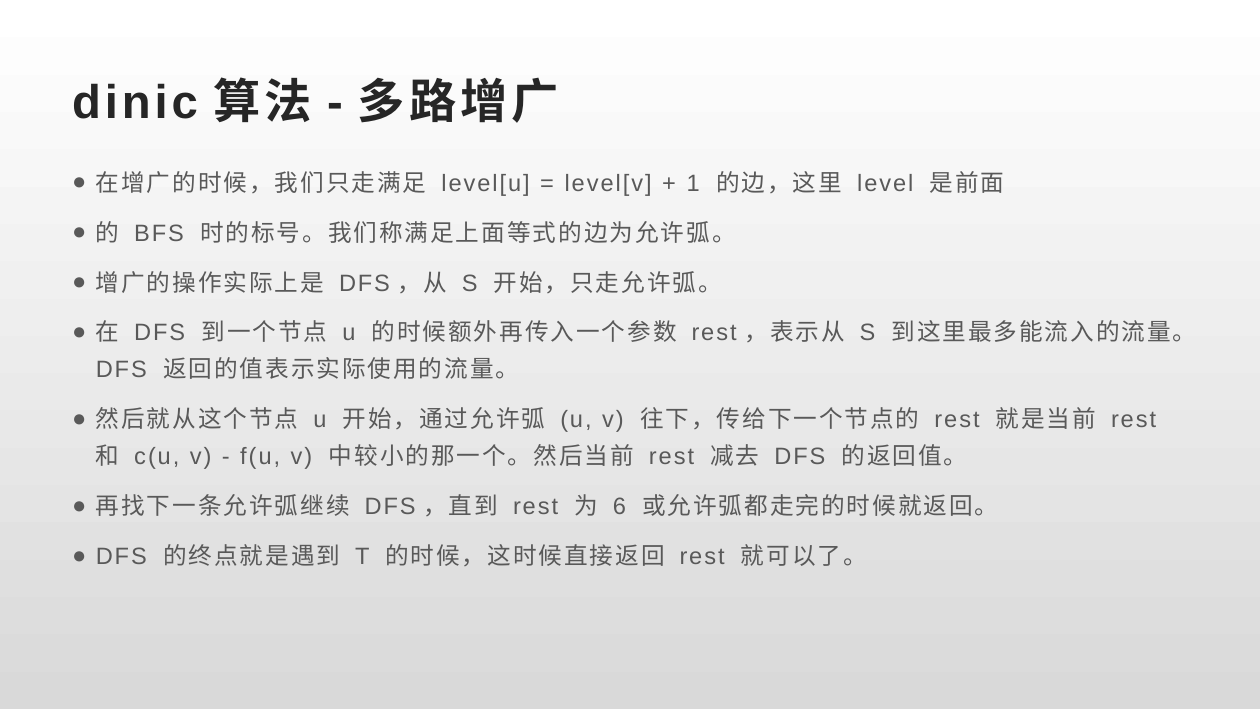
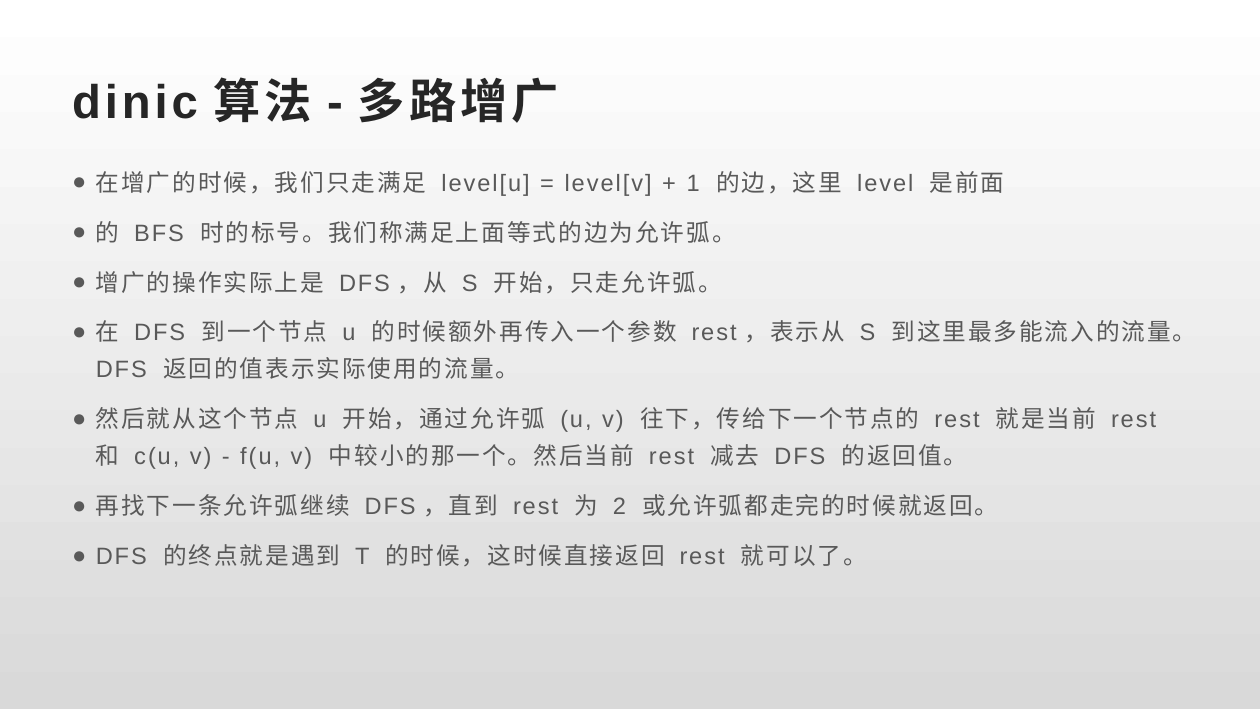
6: 6 -> 2 (619, 507)
